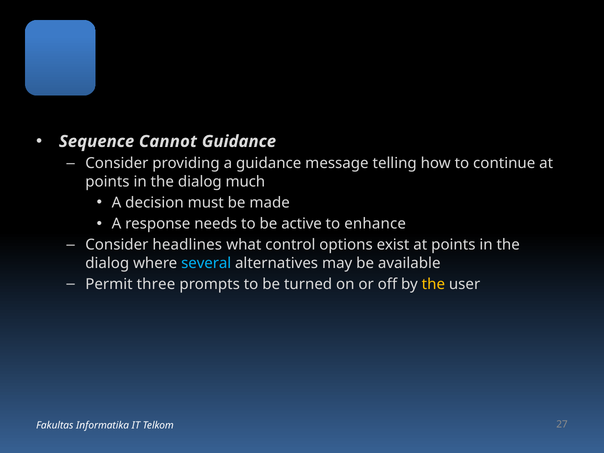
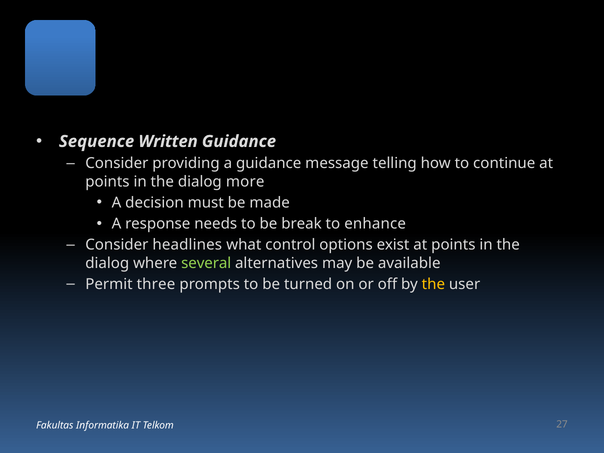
Cannot: Cannot -> Written (168, 141)
much: much -> more (245, 182)
active: active -> break (301, 224)
several colour: light blue -> light green (206, 263)
